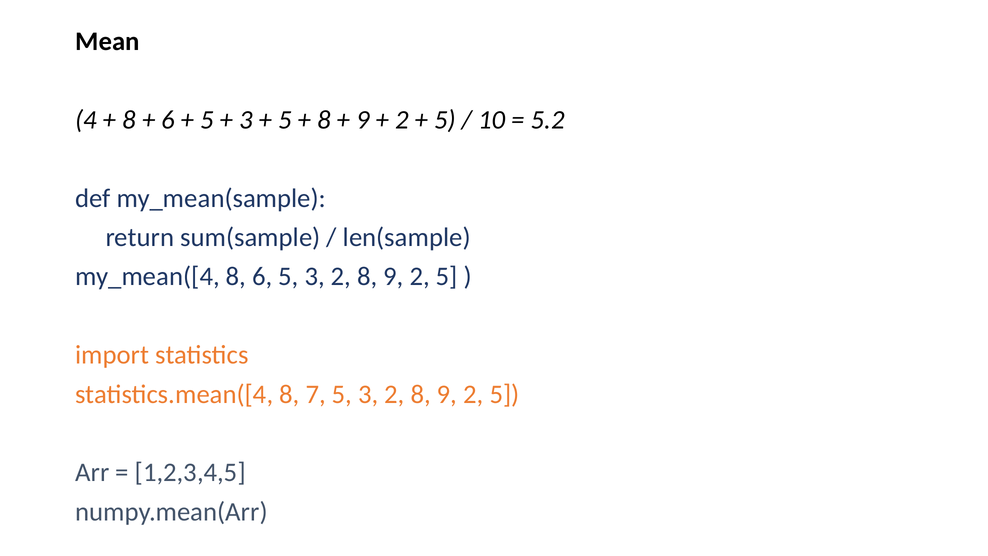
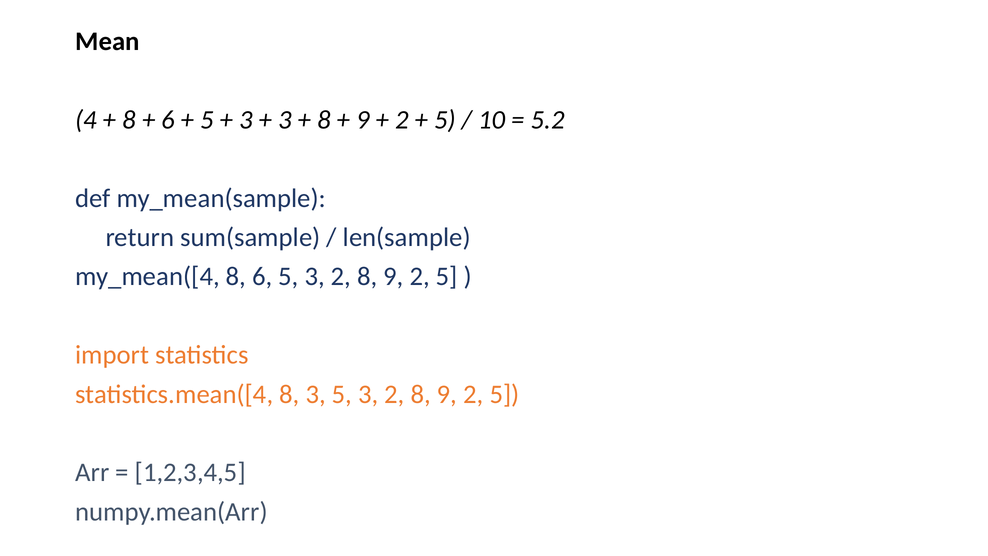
5: 5 -> 3 (285, 120)
8 7: 7 -> 3 (316, 394)
